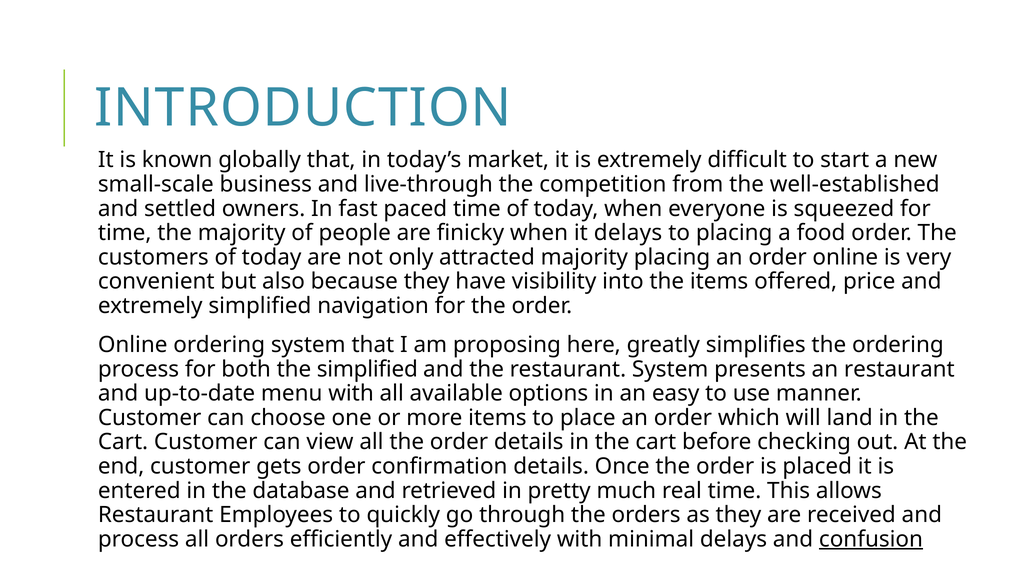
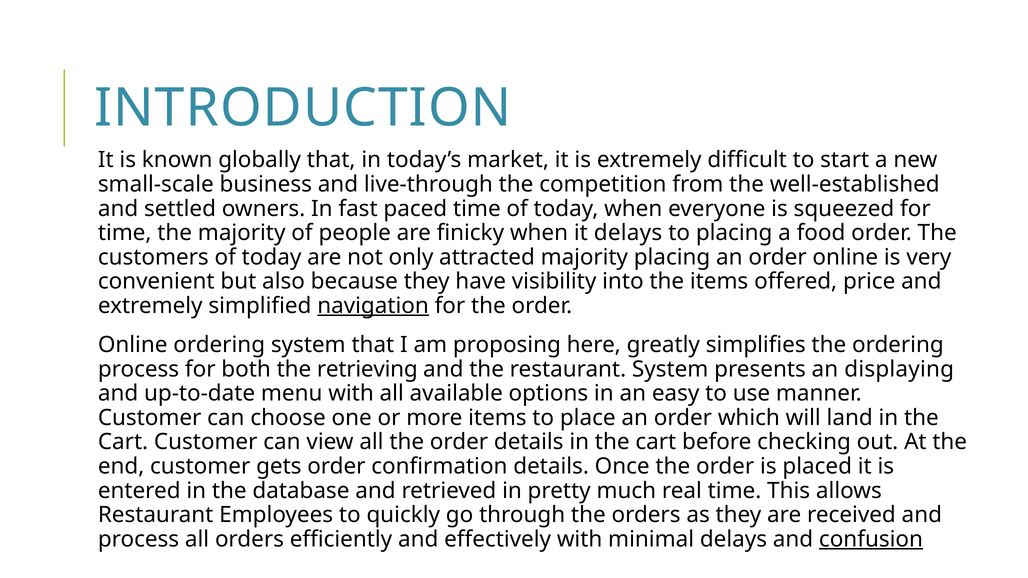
navigation underline: none -> present (373, 306)
the simplified: simplified -> retrieving (367, 369)
an restaurant: restaurant -> displaying (899, 369)
